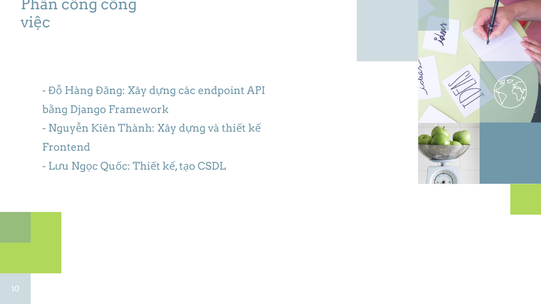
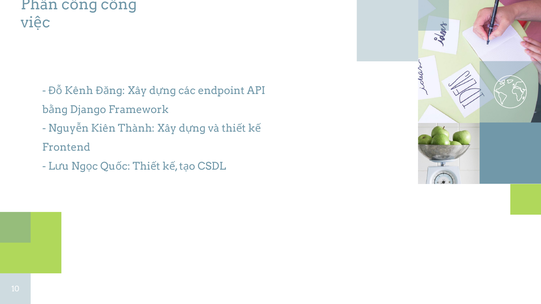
Hàng: Hàng -> Kênh (79, 91)
